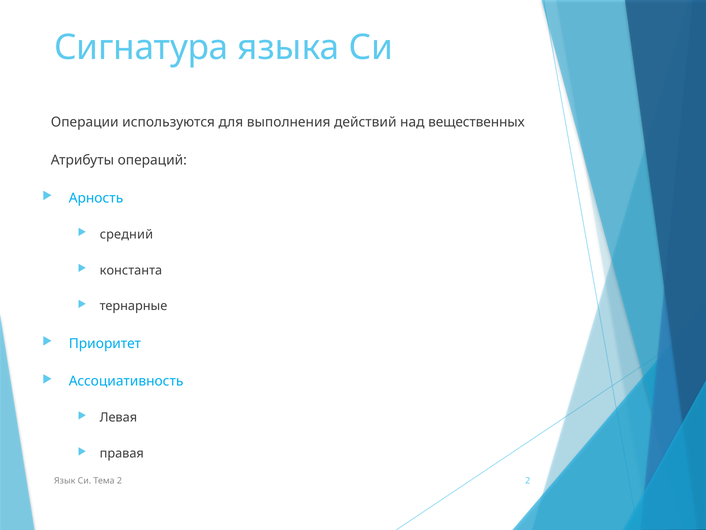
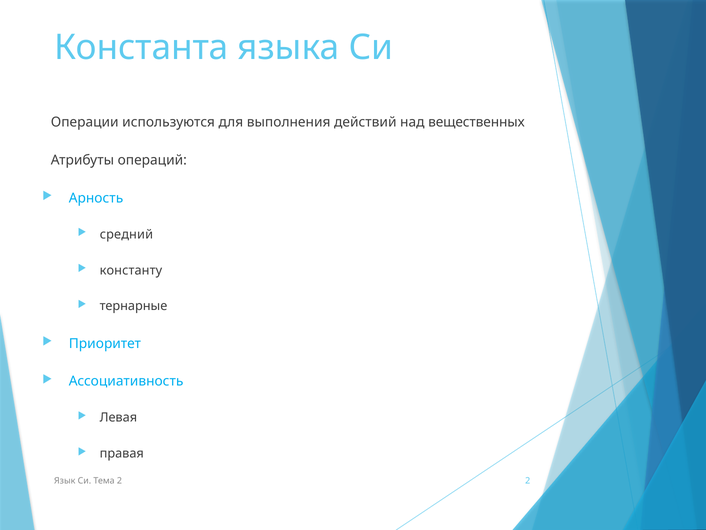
Сигнатура: Сигнатура -> Константа (141, 47)
константа: константа -> константу (131, 270)
